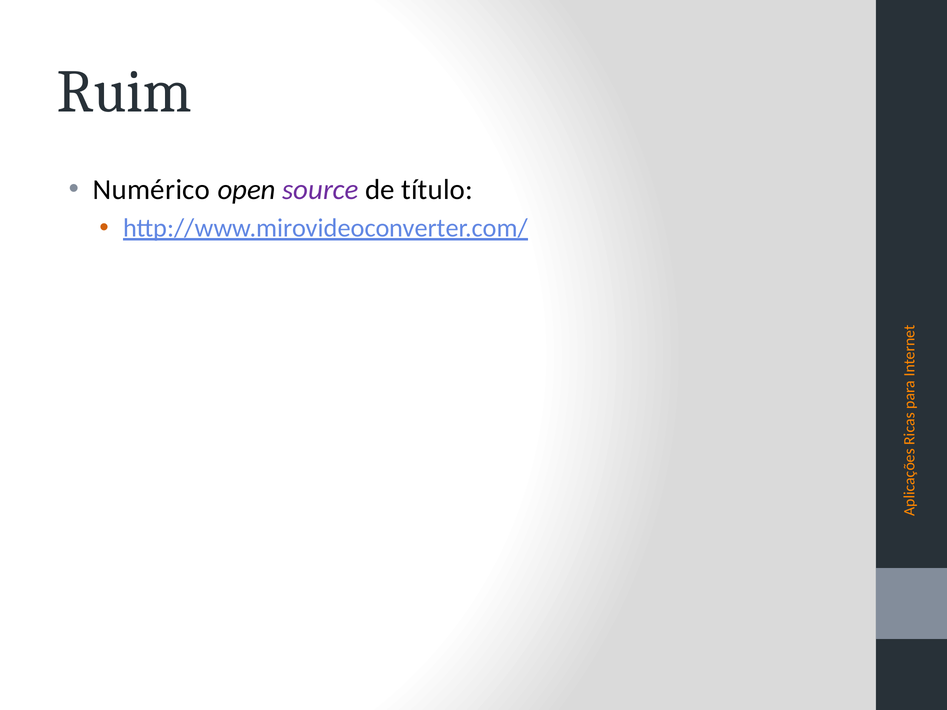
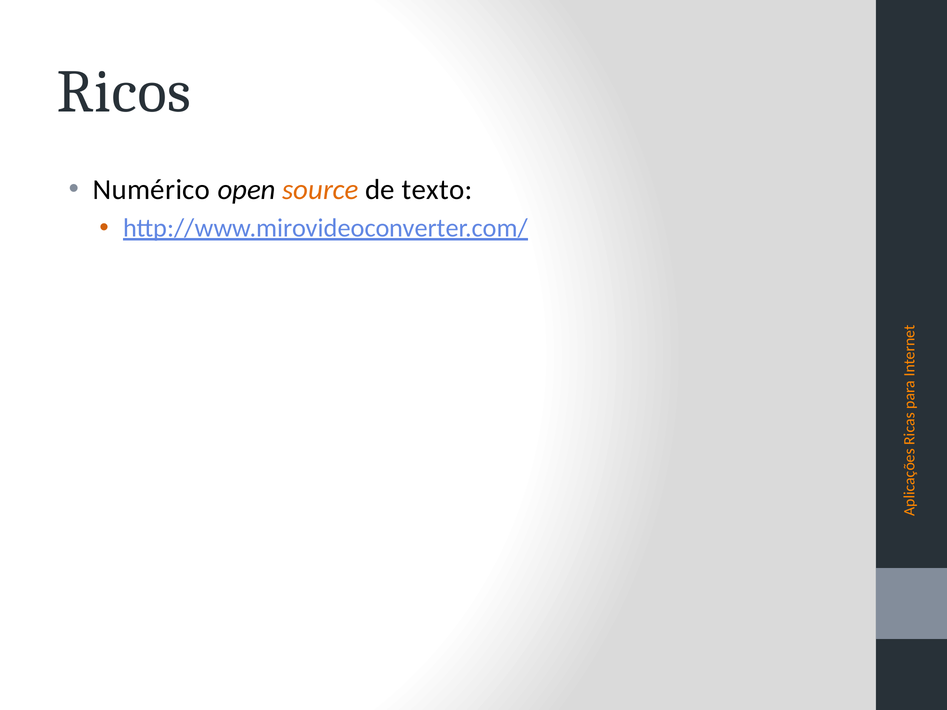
Ruim: Ruim -> Ricos (124, 92)
source colour: purple -> orange (320, 190)
título: título -> texto (437, 190)
